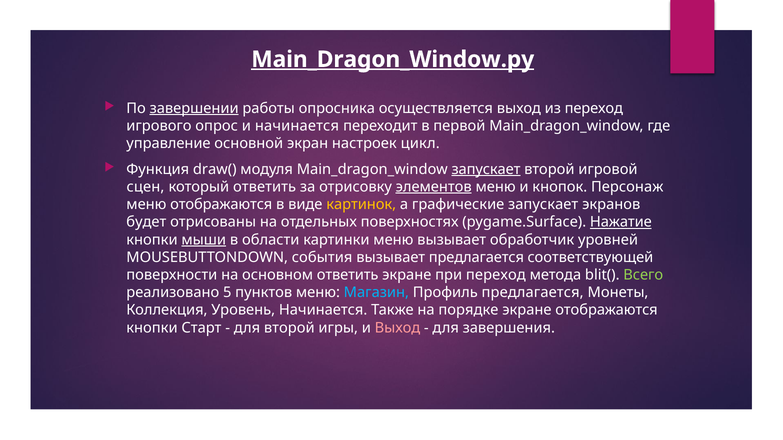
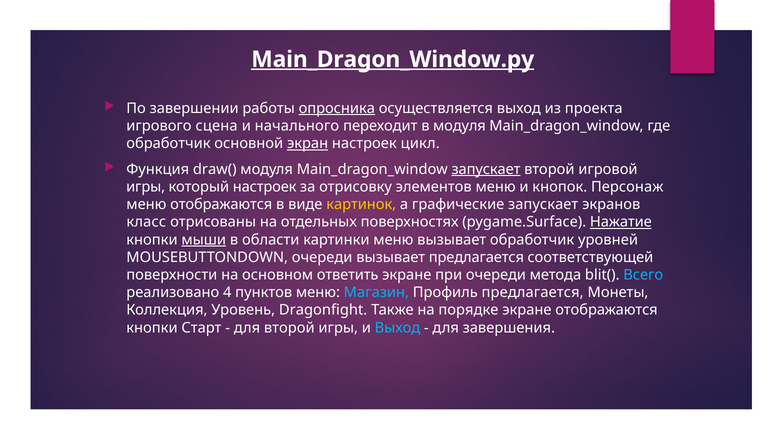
завершении underline: present -> none (194, 108)
опросника underline: none -> present (337, 108)
из переход: переход -> проекта (594, 108)
опрос: опрос -> сцена (217, 126)
и начинается: начинается -> начального (297, 126)
в первой: первой -> модуля (459, 126)
управление: управление -> обработчик (168, 144)
экран underline: none -> present (308, 144)
сцен: сцен -> игры (146, 187)
который ответить: ответить -> настроек (265, 187)
элементов underline: present -> none (434, 187)
будет: будет -> класс (146, 222)
MOUSEBUTTONDOWN события: события -> очереди (322, 258)
при переход: переход -> очереди (496, 275)
Всего colour: light green -> light blue (643, 275)
5: 5 -> 4 (227, 293)
Уровень Начинается: Начинается -> Dragonfight (323, 310)
Выход colour: pink -> light blue (397, 328)
